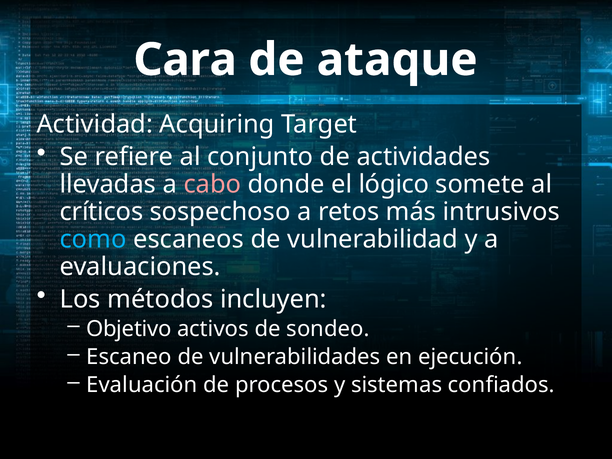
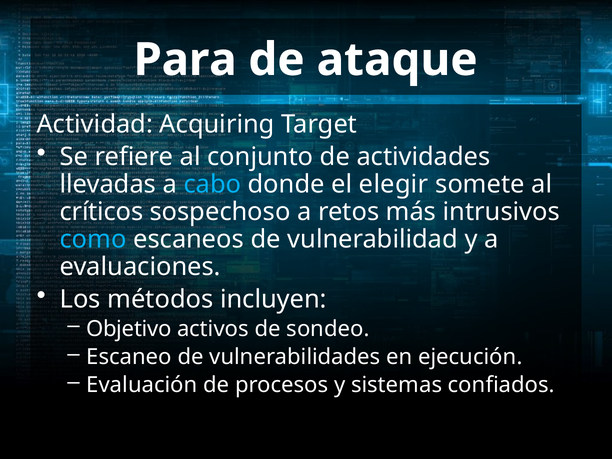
Cara: Cara -> Para (185, 60)
cabo colour: pink -> light blue (212, 184)
lógico: lógico -> elegir (394, 184)
